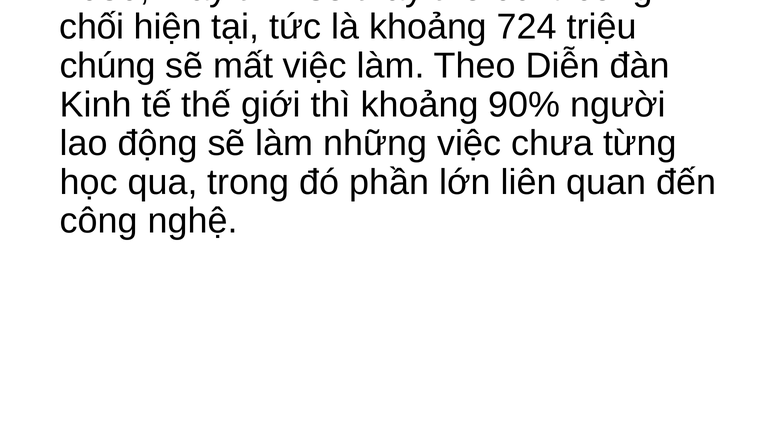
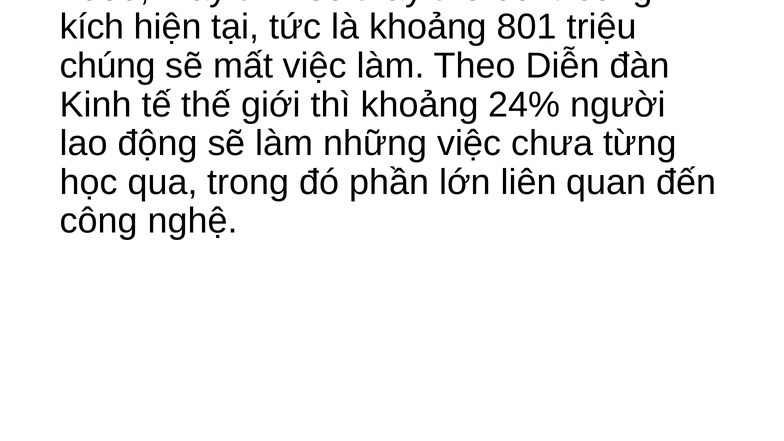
chối: chối -> kích (92, 27)
724: 724 -> 801 (527, 27)
90%: 90% -> 24% (524, 105)
